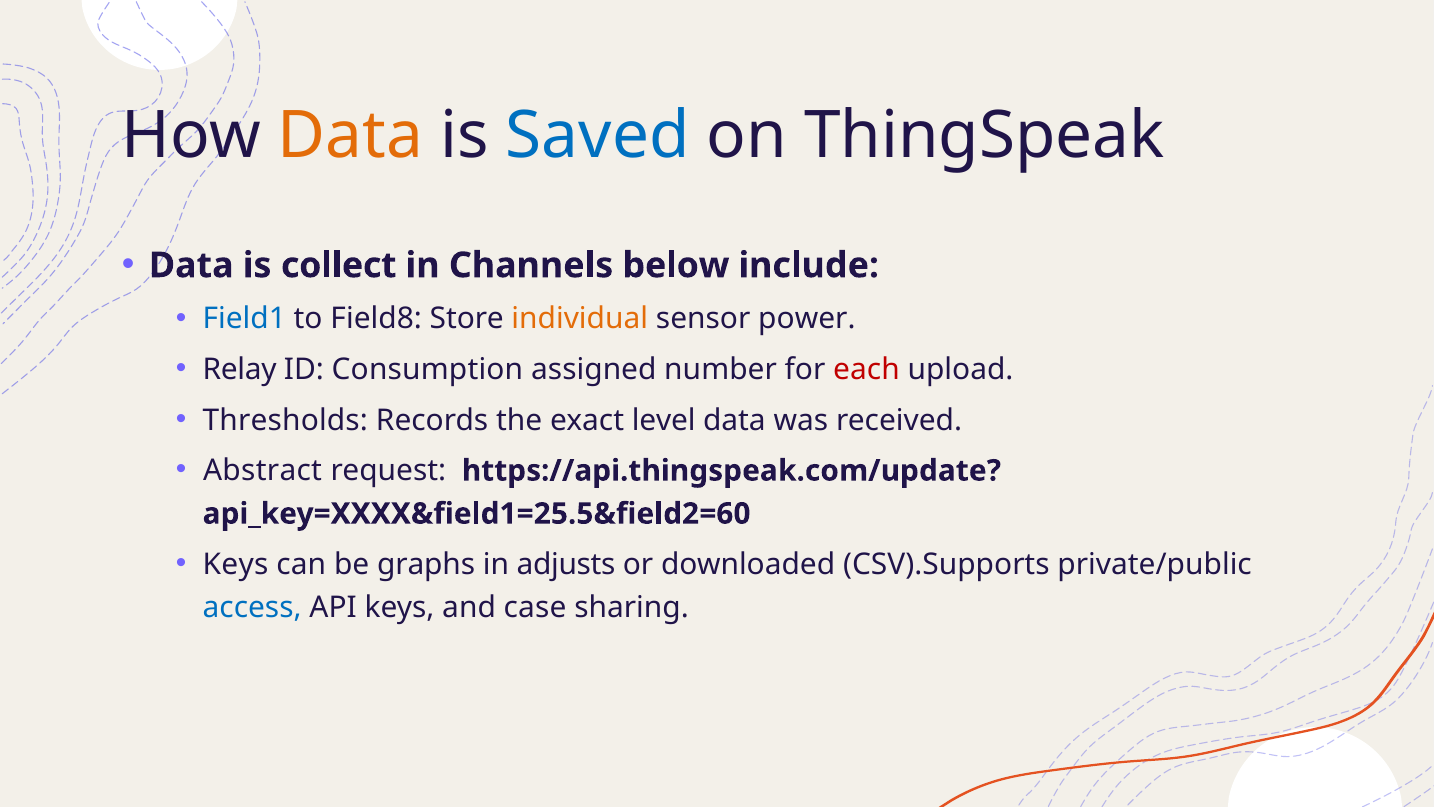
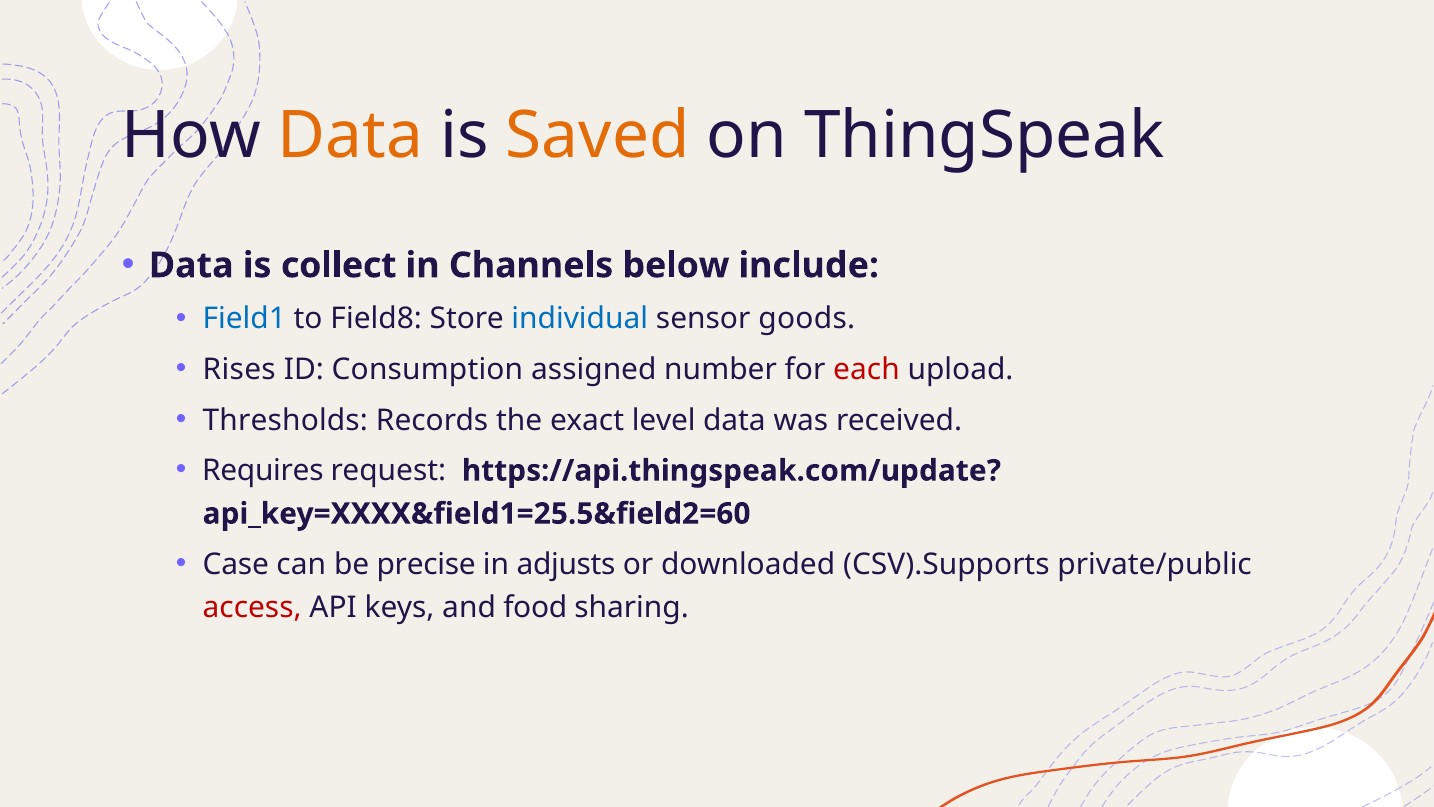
Saved colour: blue -> orange (598, 136)
individual colour: orange -> blue (580, 319)
power: power -> goods (807, 319)
Relay: Relay -> Rises (239, 369)
Abstract: Abstract -> Requires (263, 471)
Keys: Keys -> Case (236, 564)
graphs: graphs -> precise (426, 564)
access colour: blue -> red (252, 607)
case: case -> food (535, 607)
